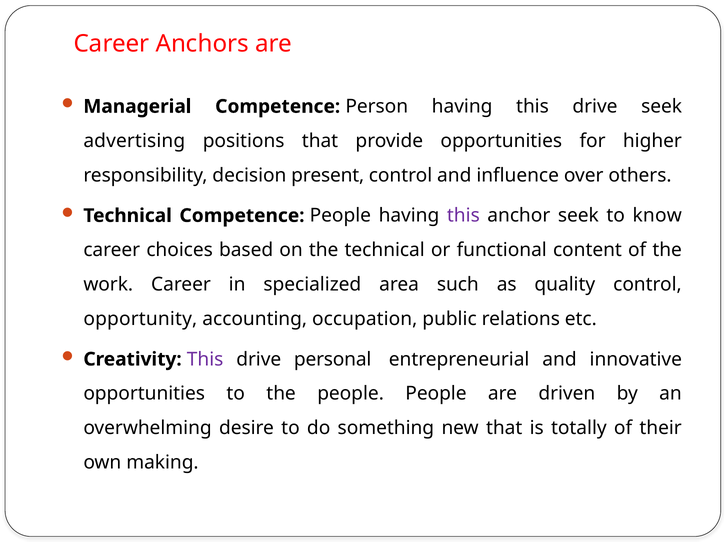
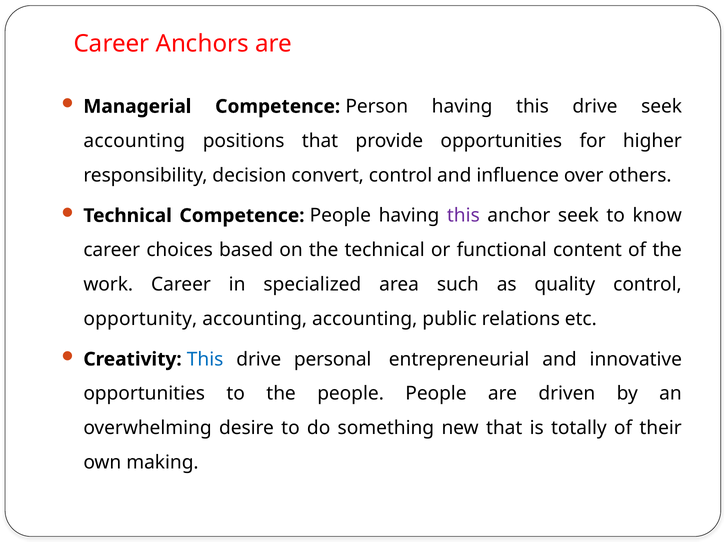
advertising: advertising -> accounting (134, 141)
present: present -> convert (328, 175)
accounting occupation: occupation -> accounting (365, 319)
This colour: purple -> blue (205, 360)
